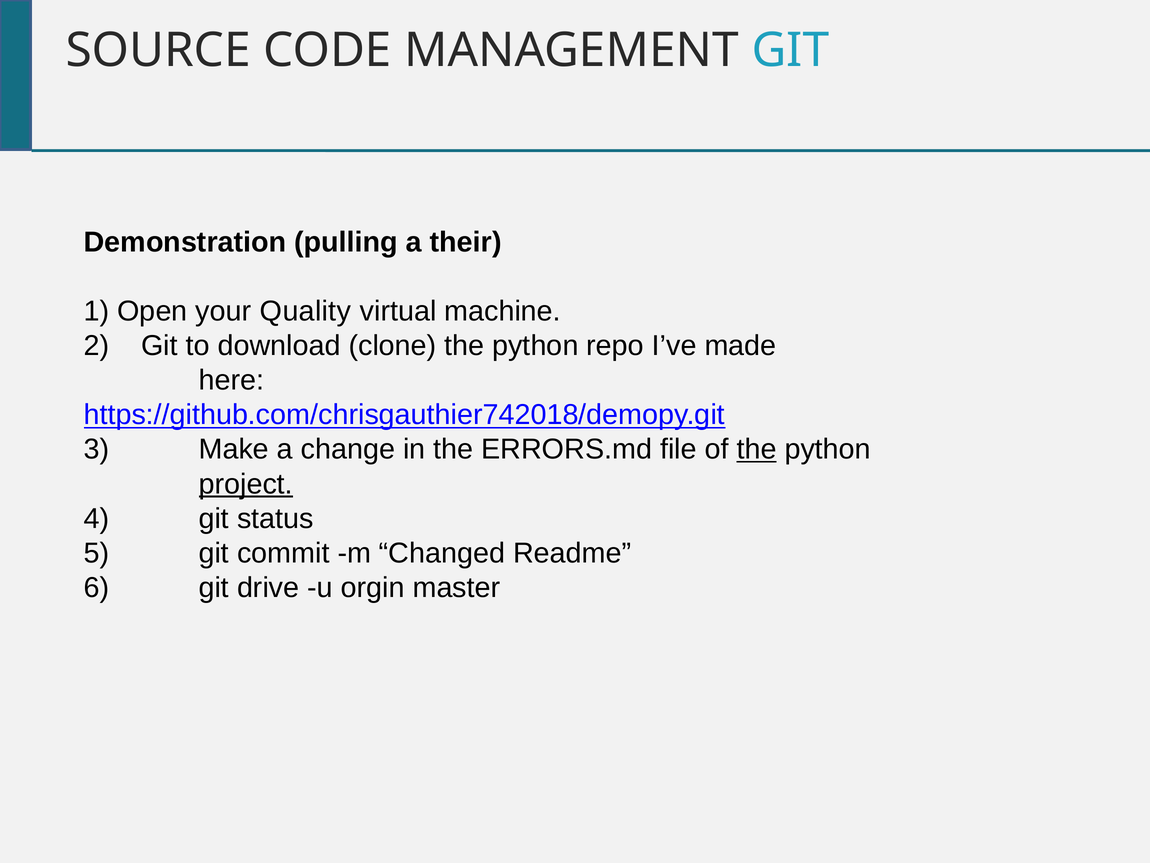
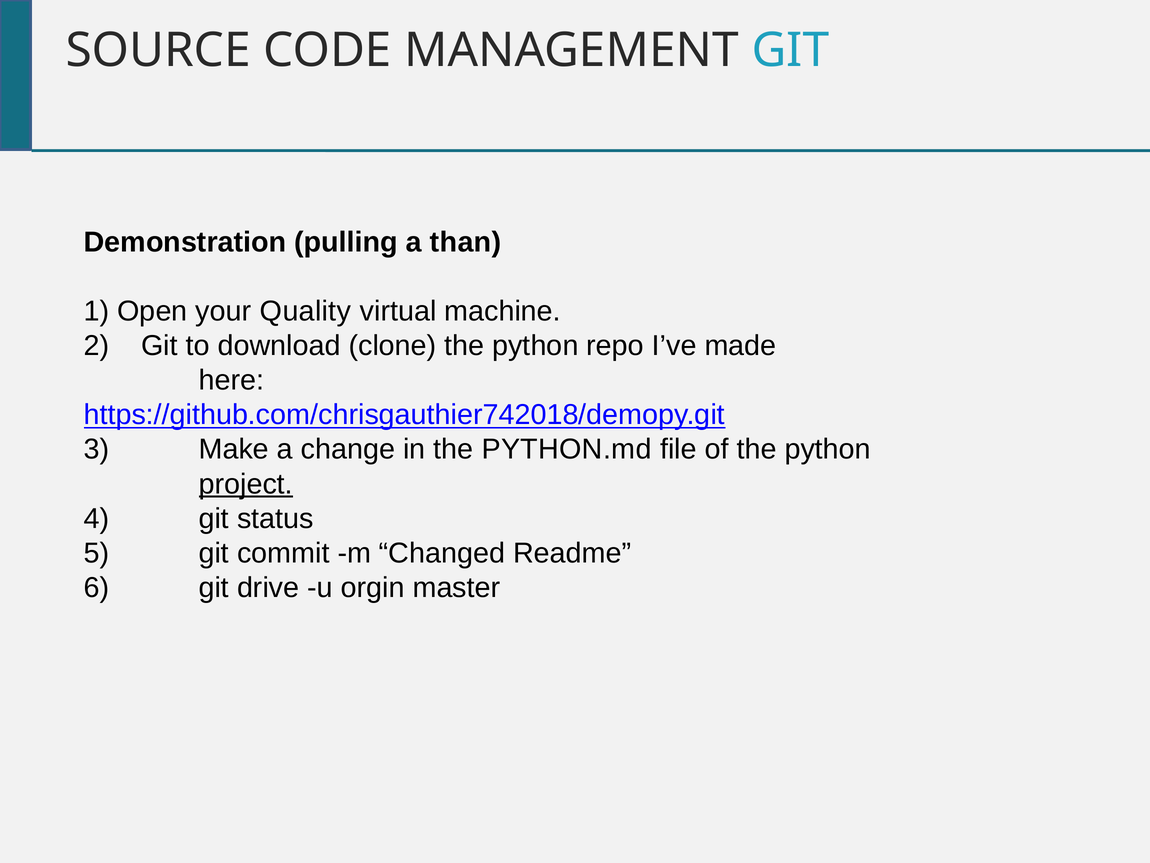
their: their -> than (466, 242)
ERRORS.md: ERRORS.md -> PYTHON.md (567, 449)
the underline: present -> none (757, 449)
